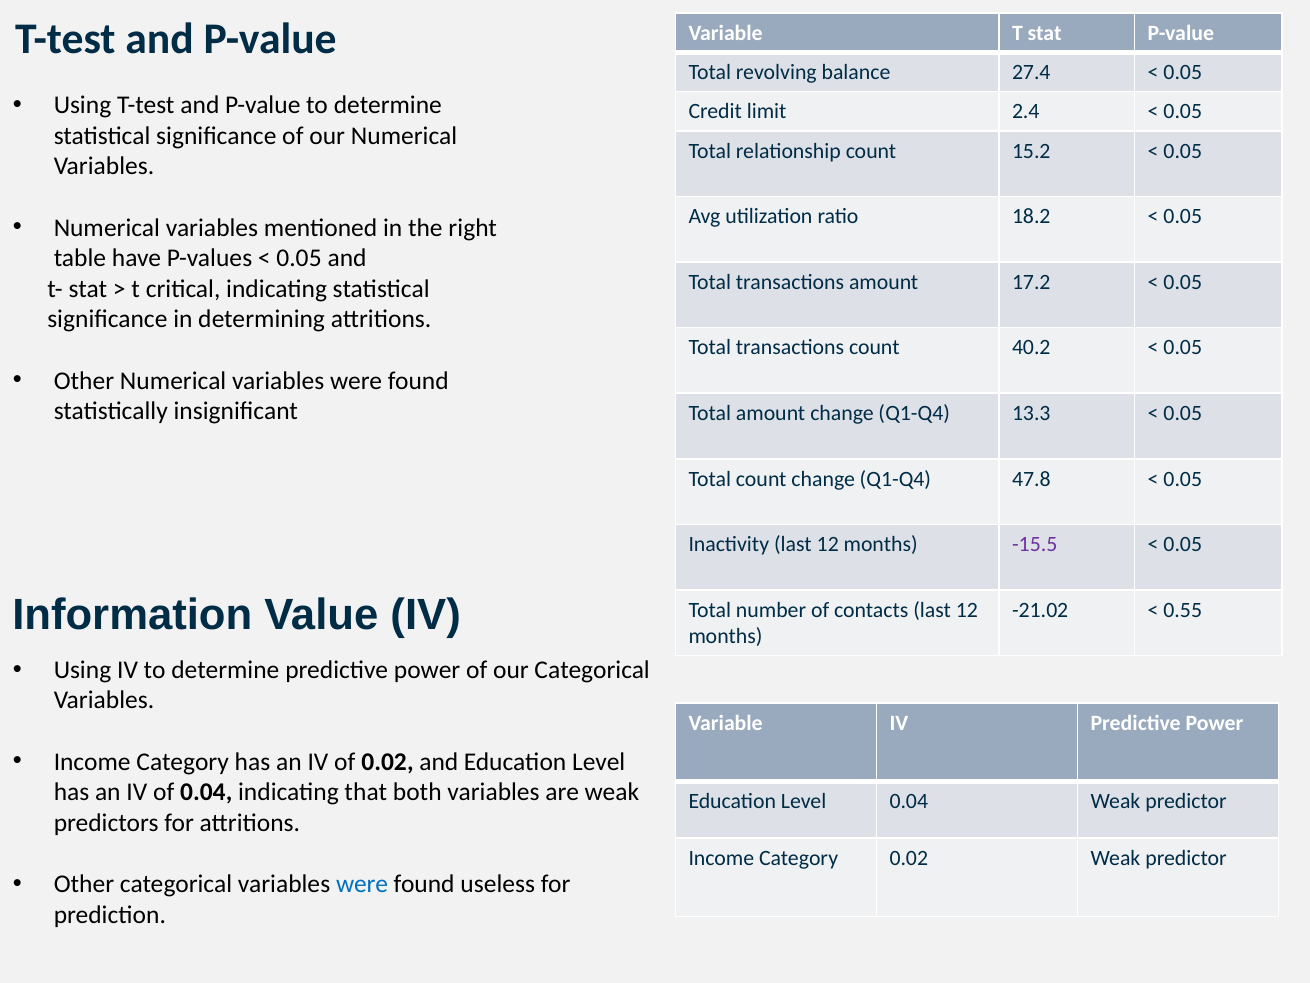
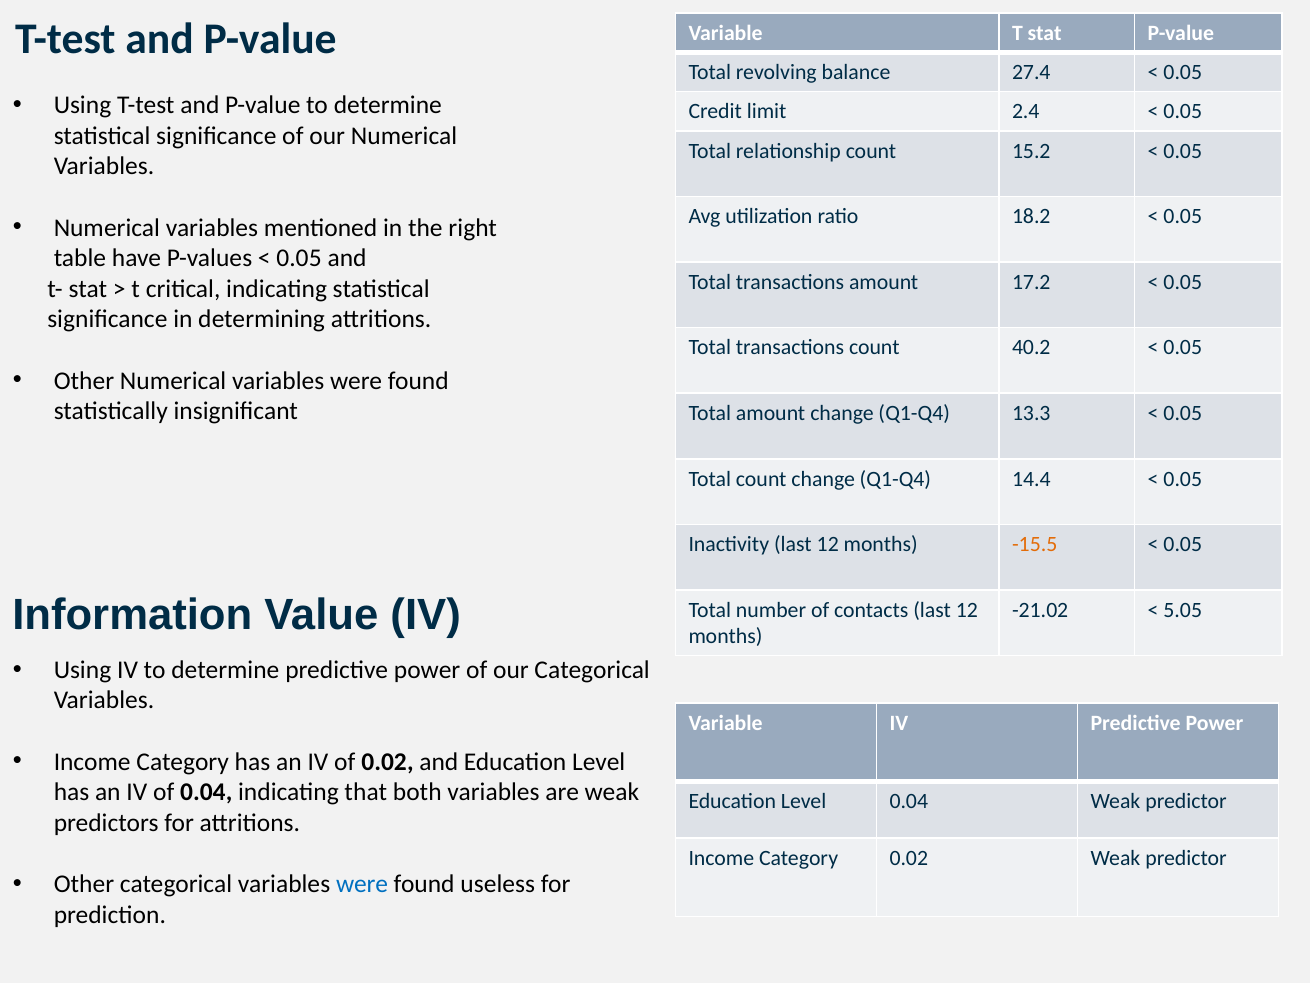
47.8: 47.8 -> 14.4 (1031, 479)
-15.5 colour: purple -> orange (1035, 544)
0.55: 0.55 -> 5.05 (1183, 610)
